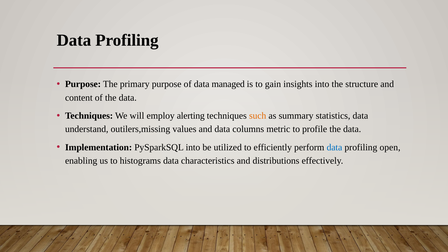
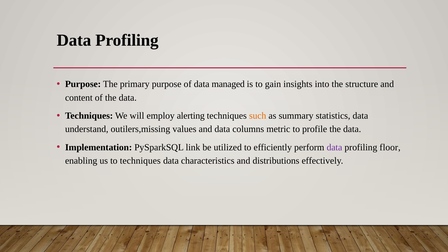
PySparkSQL into: into -> link (193, 147)
data colour: blue -> purple (334, 147)
open: open -> floor (390, 147)
to histograms: histograms -> techniques (140, 161)
